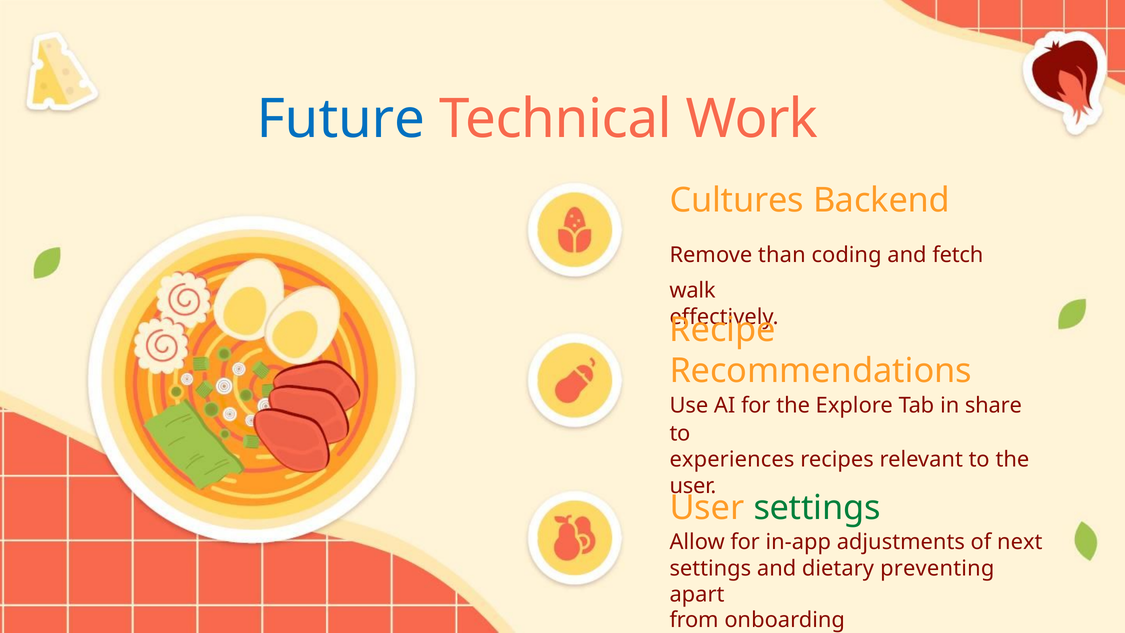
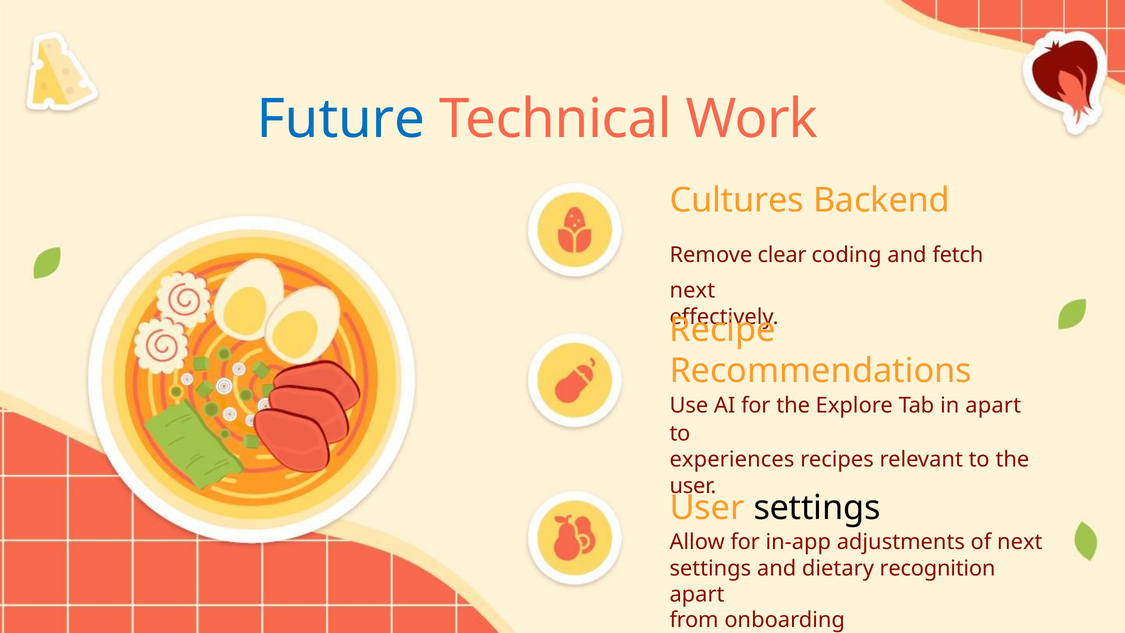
than: than -> clear (782, 255)
walk: walk -> next (692, 290)
in share: share -> apart (993, 405)
settings colour: green -> black (817, 508)
preventing: preventing -> recognition (938, 568)
